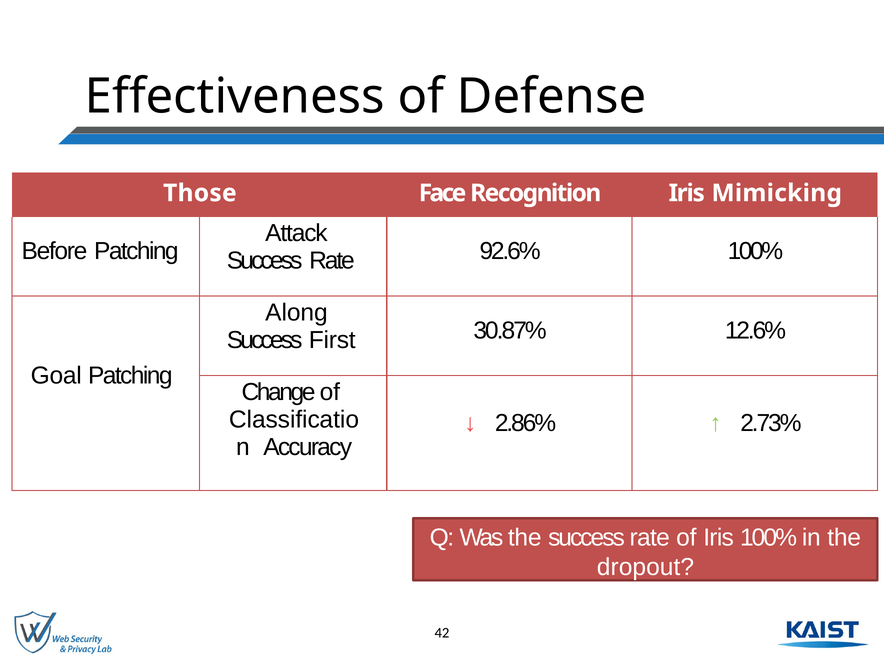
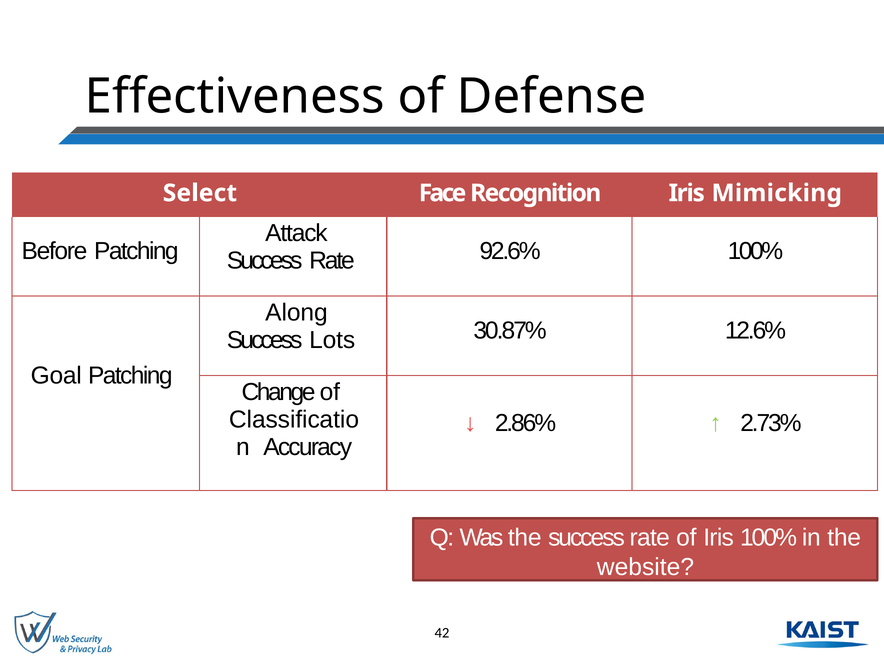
Those: Those -> Select (200, 193)
First: First -> Lots (332, 340)
dropout: dropout -> website (645, 567)
